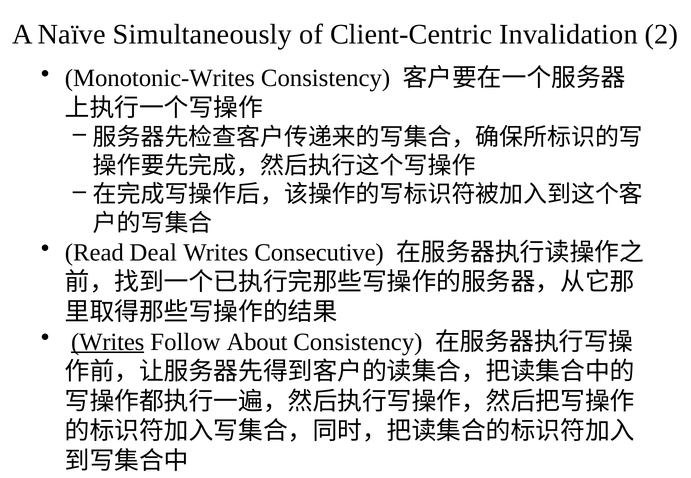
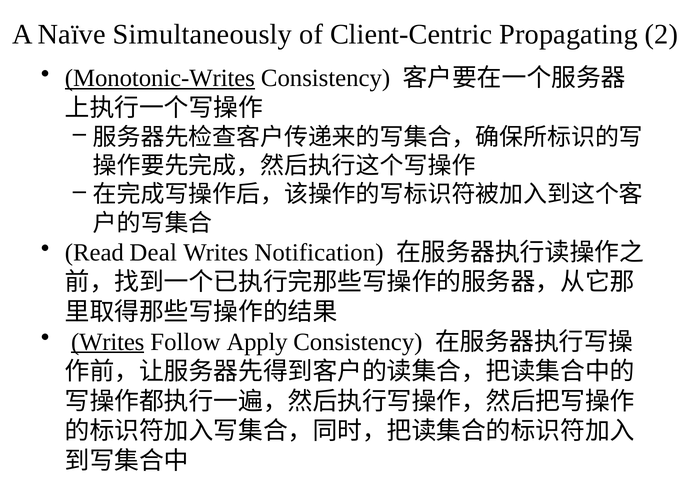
Invalidation: Invalidation -> Propagating (568, 34)
Monotonic-Writes underline: none -> present (160, 78)
Consecutive: Consecutive -> Notification (319, 253)
About: About -> Apply (257, 342)
